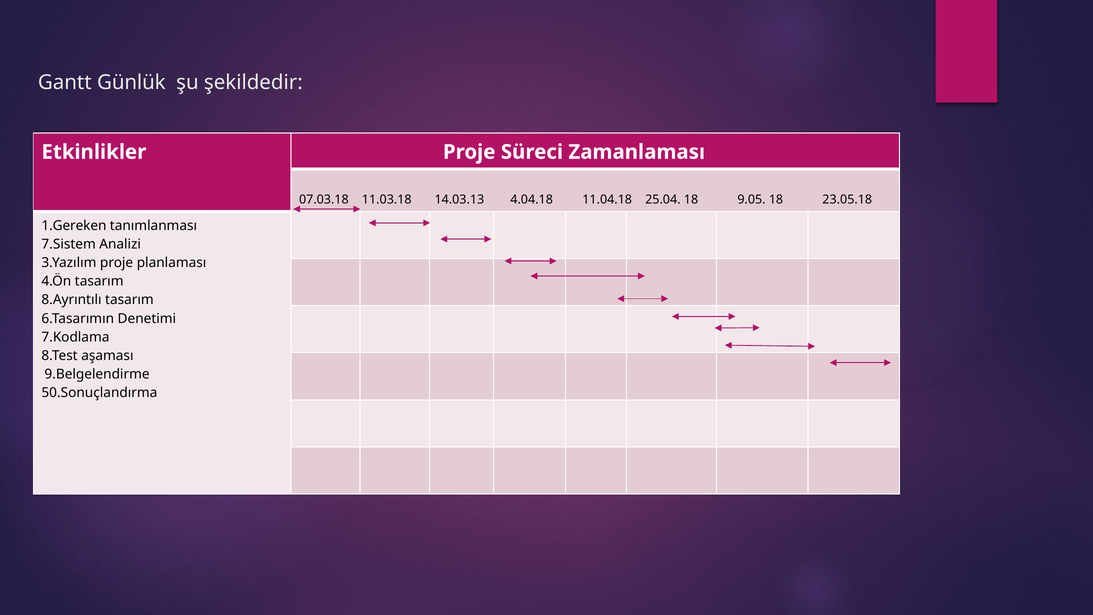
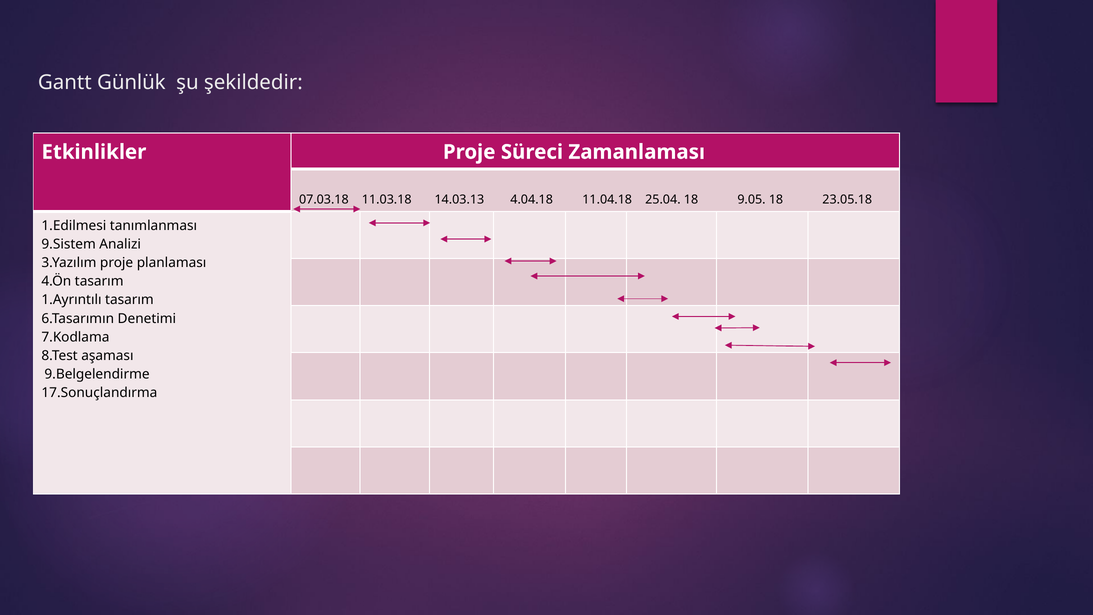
1.Gereken: 1.Gereken -> 1.Edilmesi (74, 225)
7.Sistem: 7.Sistem -> 9.Sistem (69, 244)
8.Ayrıntılı: 8.Ayrıntılı -> 1.Ayrıntılı (71, 300)
50.Sonuçlandırma: 50.Sonuçlandırma -> 17.Sonuçlandırma (99, 393)
